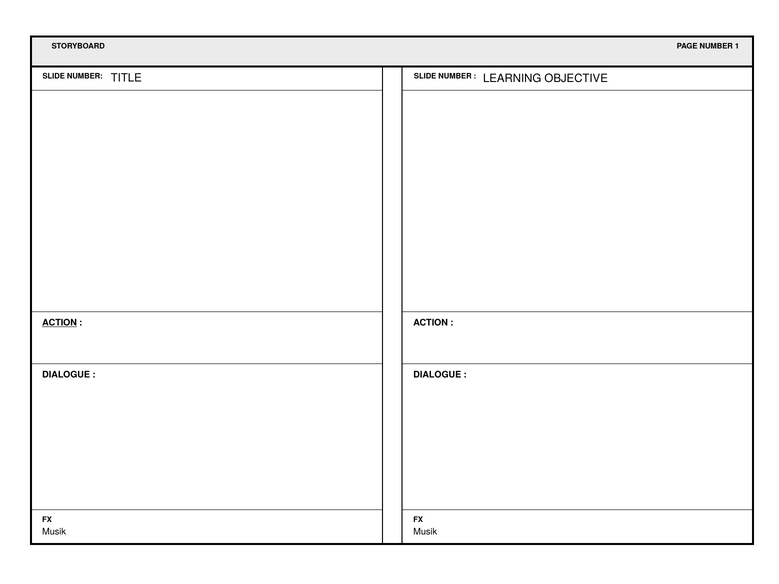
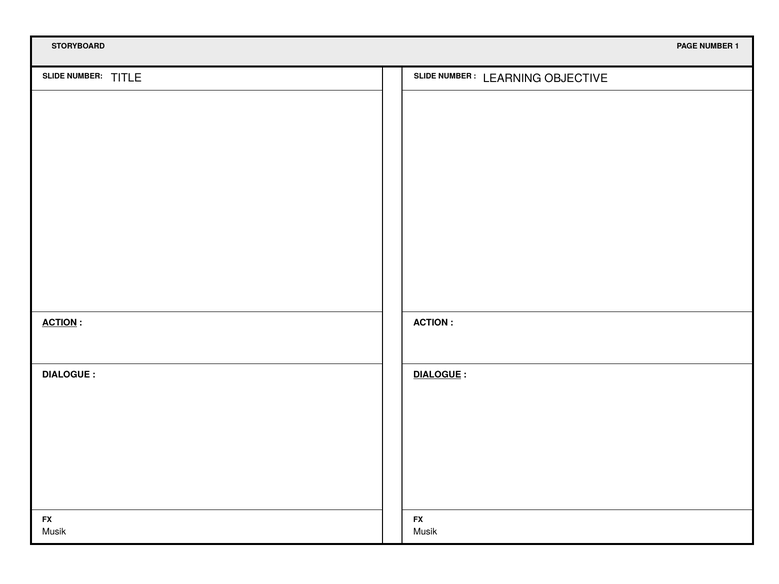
DIALOGUE underline: none -> present (437, 375)
